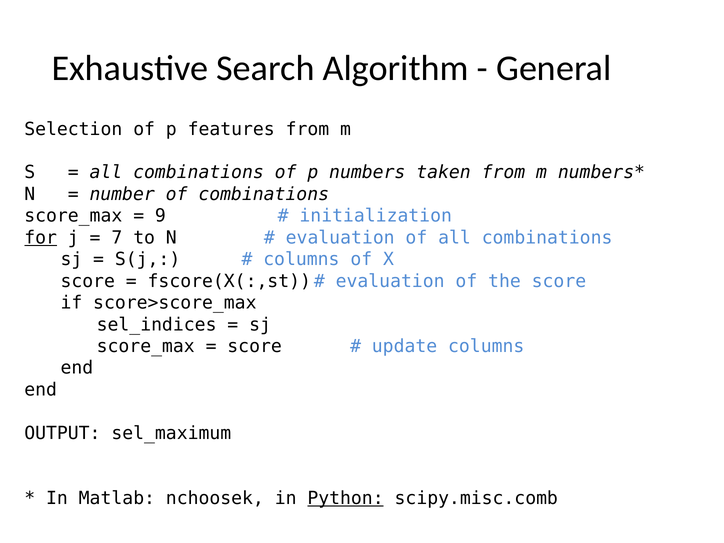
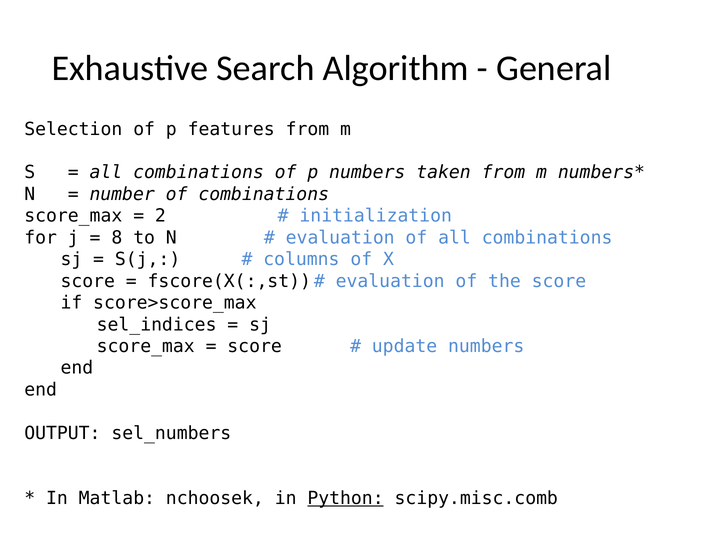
9: 9 -> 2 (160, 216)
for underline: present -> none (41, 238)
7: 7 -> 8 (117, 238)
update columns: columns -> numbers (486, 346)
sel_maximum: sel_maximum -> sel_numbers (171, 433)
